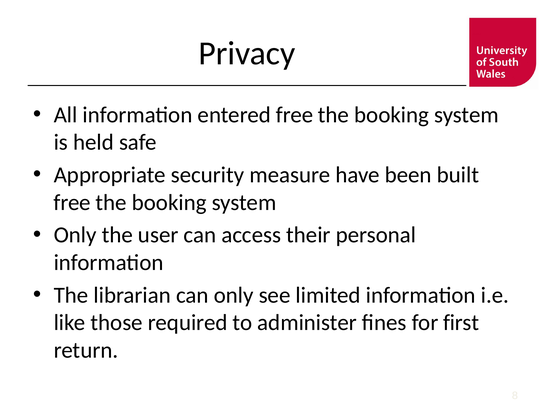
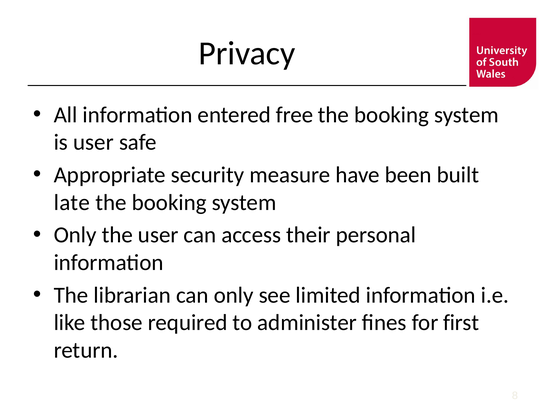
is held: held -> user (93, 142)
free: free -> late (72, 202)
